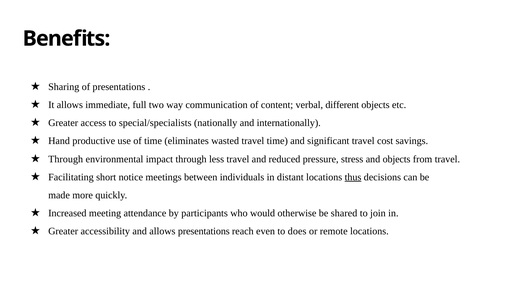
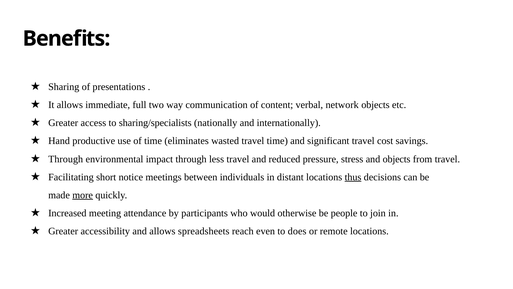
different: different -> network (342, 105)
special/specialists: special/specialists -> sharing/specialists (155, 123)
more underline: none -> present (83, 195)
shared: shared -> people (344, 213)
allows presentations: presentations -> spreadsheets (204, 231)
